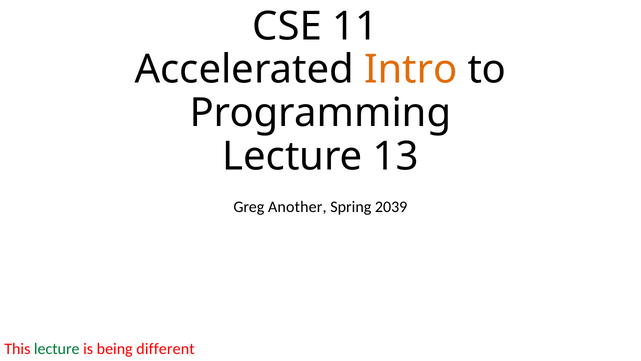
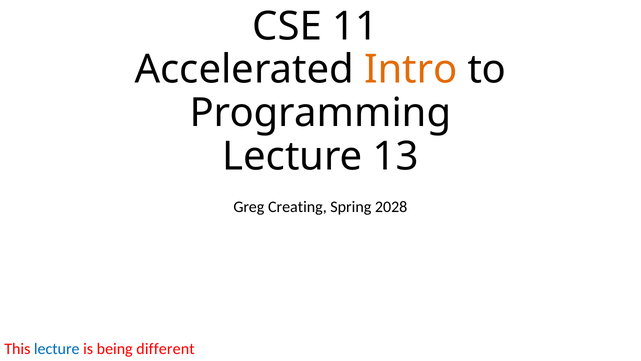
Another: Another -> Creating (297, 207)
2039: 2039 -> 2028 (391, 207)
lecture colour: green -> blue (57, 349)
